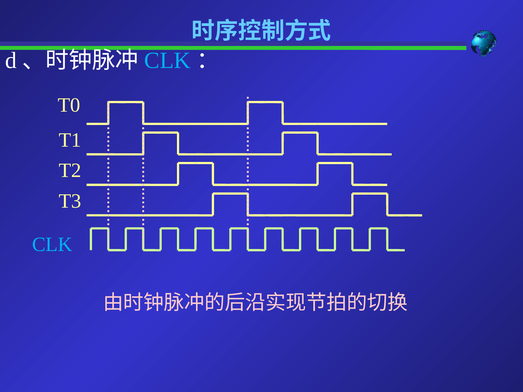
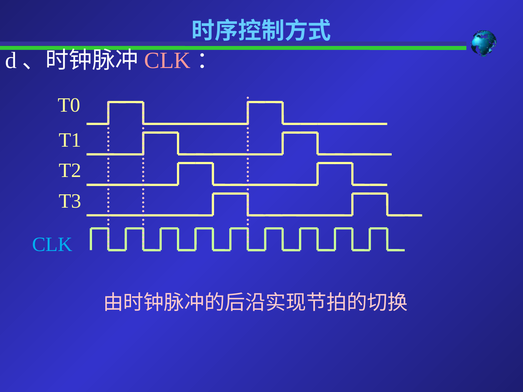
CLK colour: light blue -> pink (168, 61)
